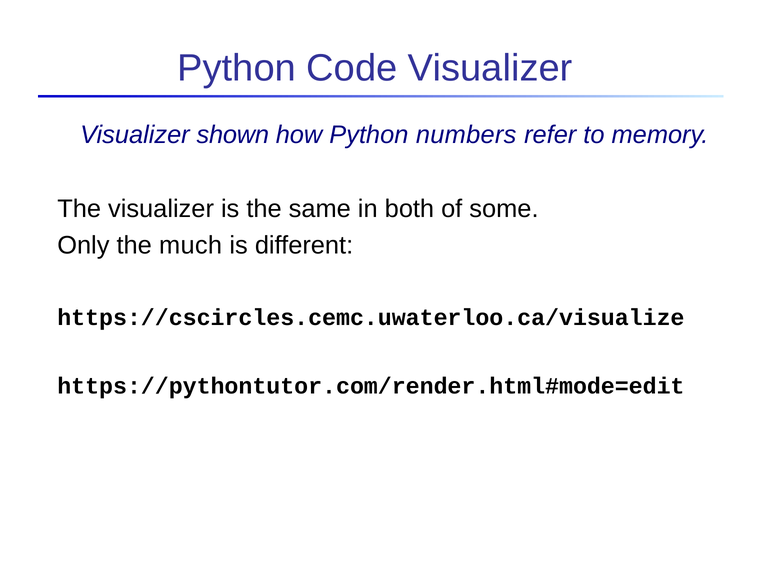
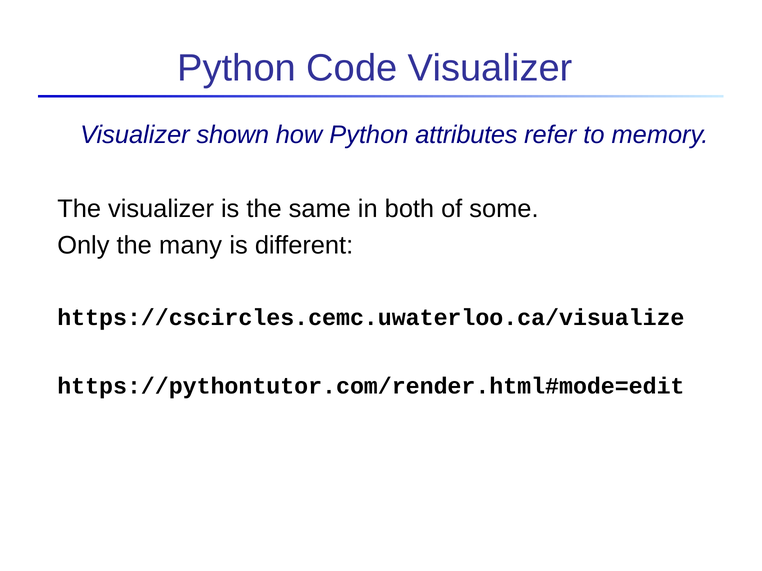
numbers: numbers -> attributes (466, 135)
much: much -> many (191, 246)
